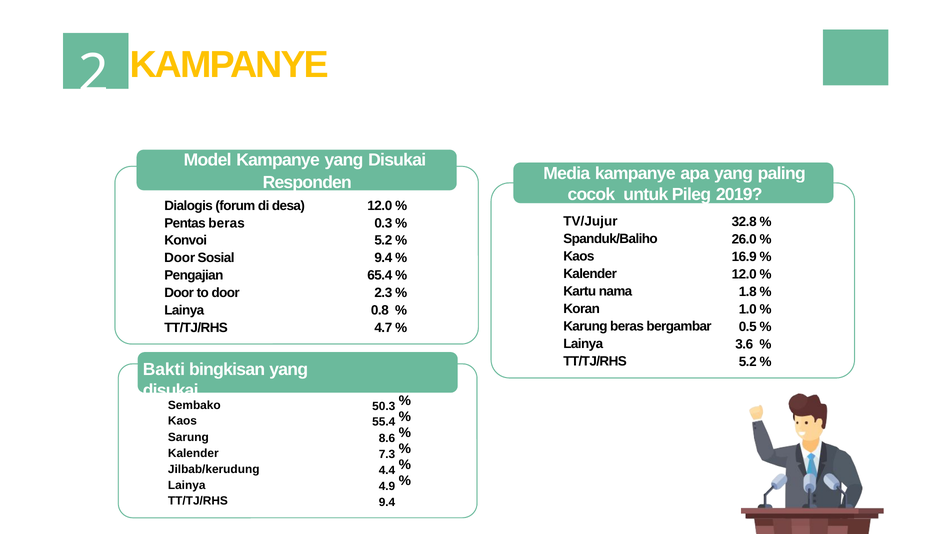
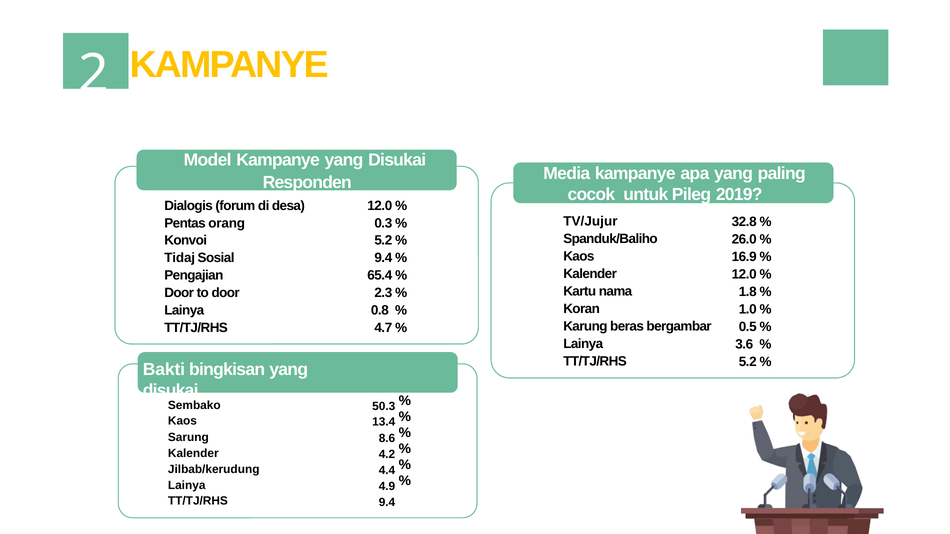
Pentas beras: beras -> orang (227, 223)
Door: Door -> Tidaj (180, 258)
55.4: 55.4 -> 13.4 (384, 422)
7.3: 7.3 -> 4.2 (387, 455)
